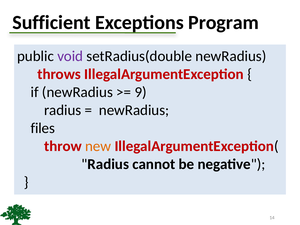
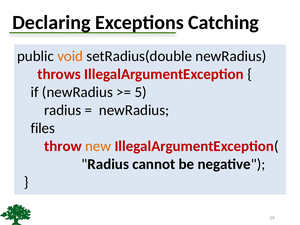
Sufficient: Sufficient -> Declaring (51, 22)
Program: Program -> Catching (224, 22)
void colour: purple -> orange (70, 56)
9: 9 -> 5 (141, 92)
